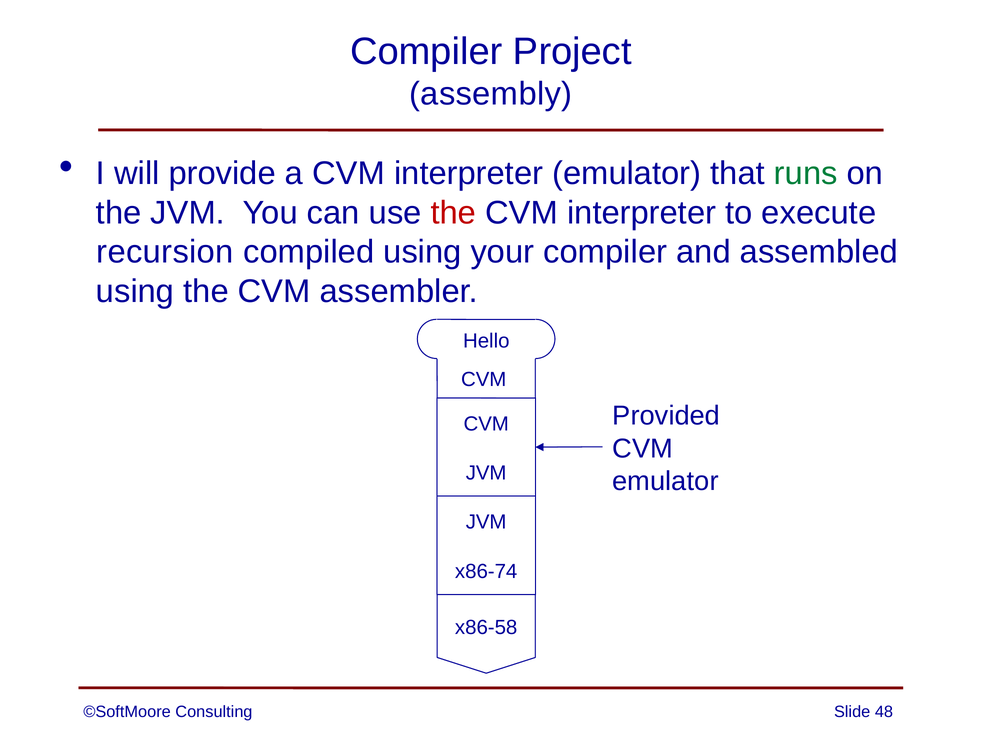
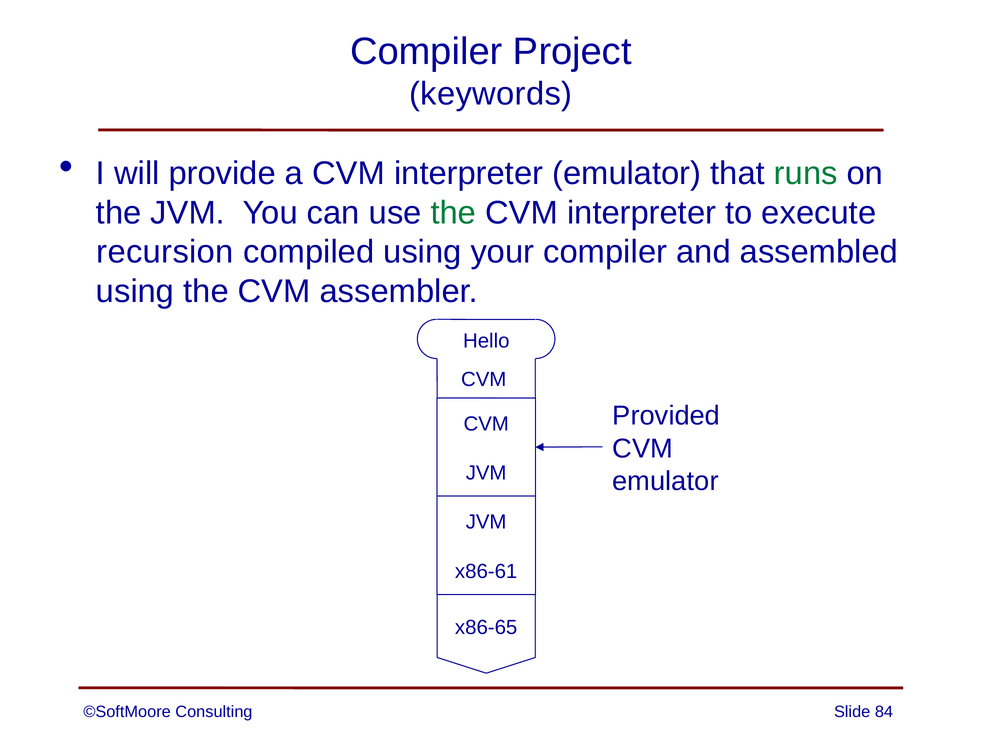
assembly: assembly -> keywords (491, 94)
the colour: red -> green (453, 213)
x86-74: x86-74 -> x86-61 (486, 571)
x86-58: x86-58 -> x86-65 (486, 627)
48: 48 -> 84 (884, 711)
